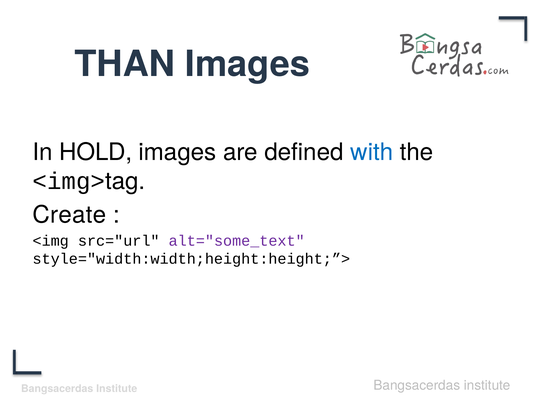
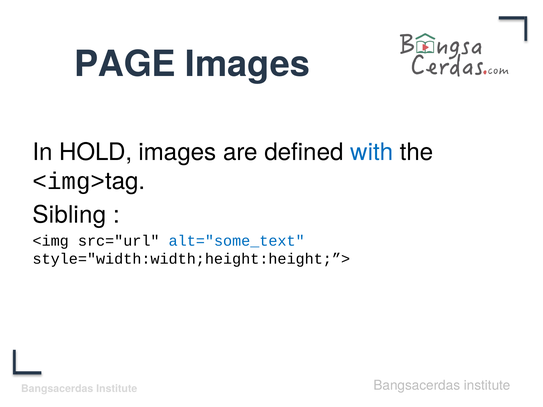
THAN: THAN -> PAGE (125, 64)
Create: Create -> Sibling (69, 215)
alt="some_text colour: purple -> blue (237, 241)
